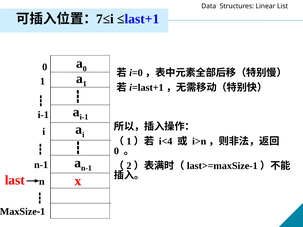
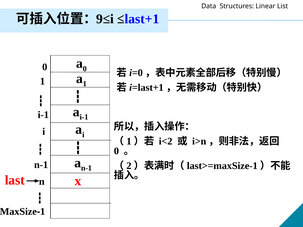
7≤i: 7≤i -> 9≤i (105, 19)
i<4: i<4 -> i<2 (166, 141)
